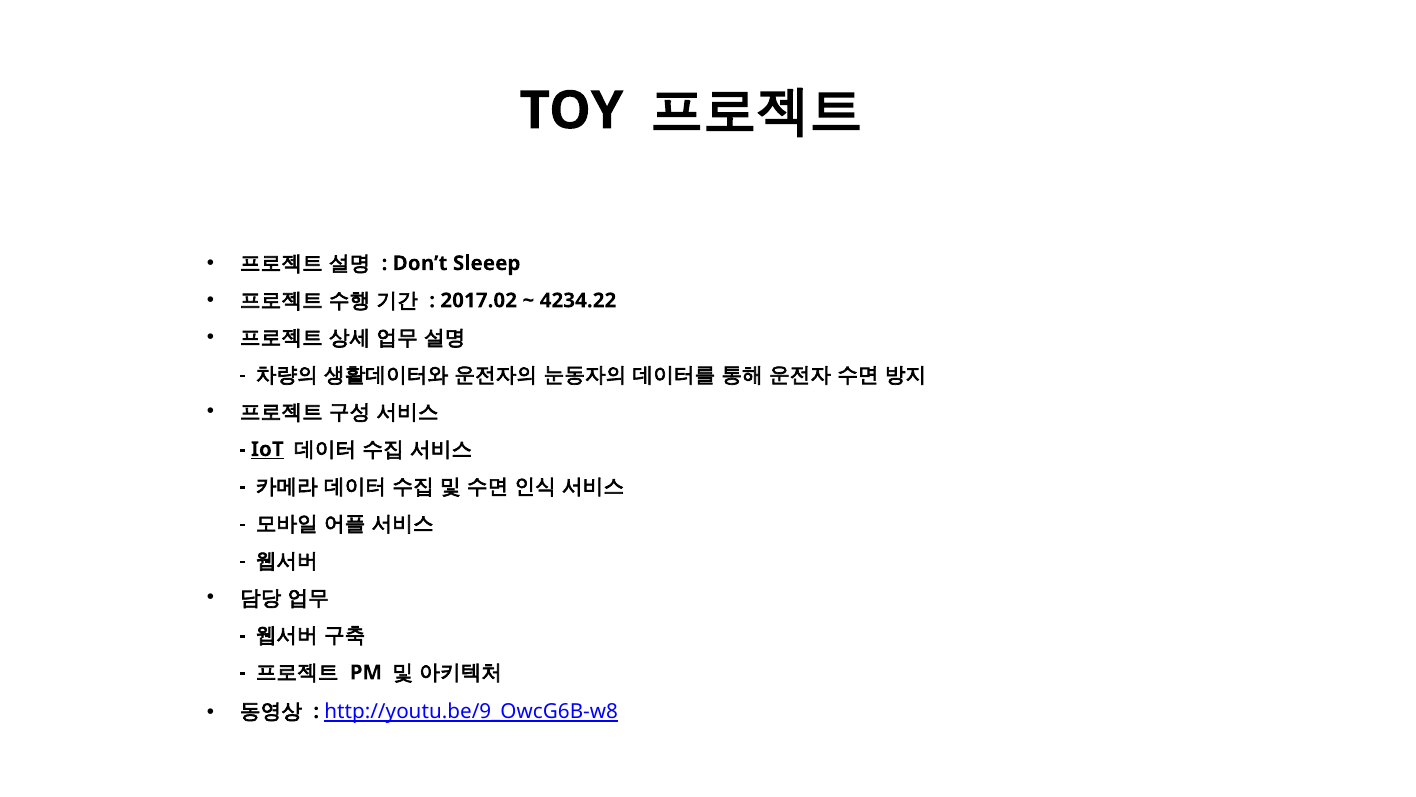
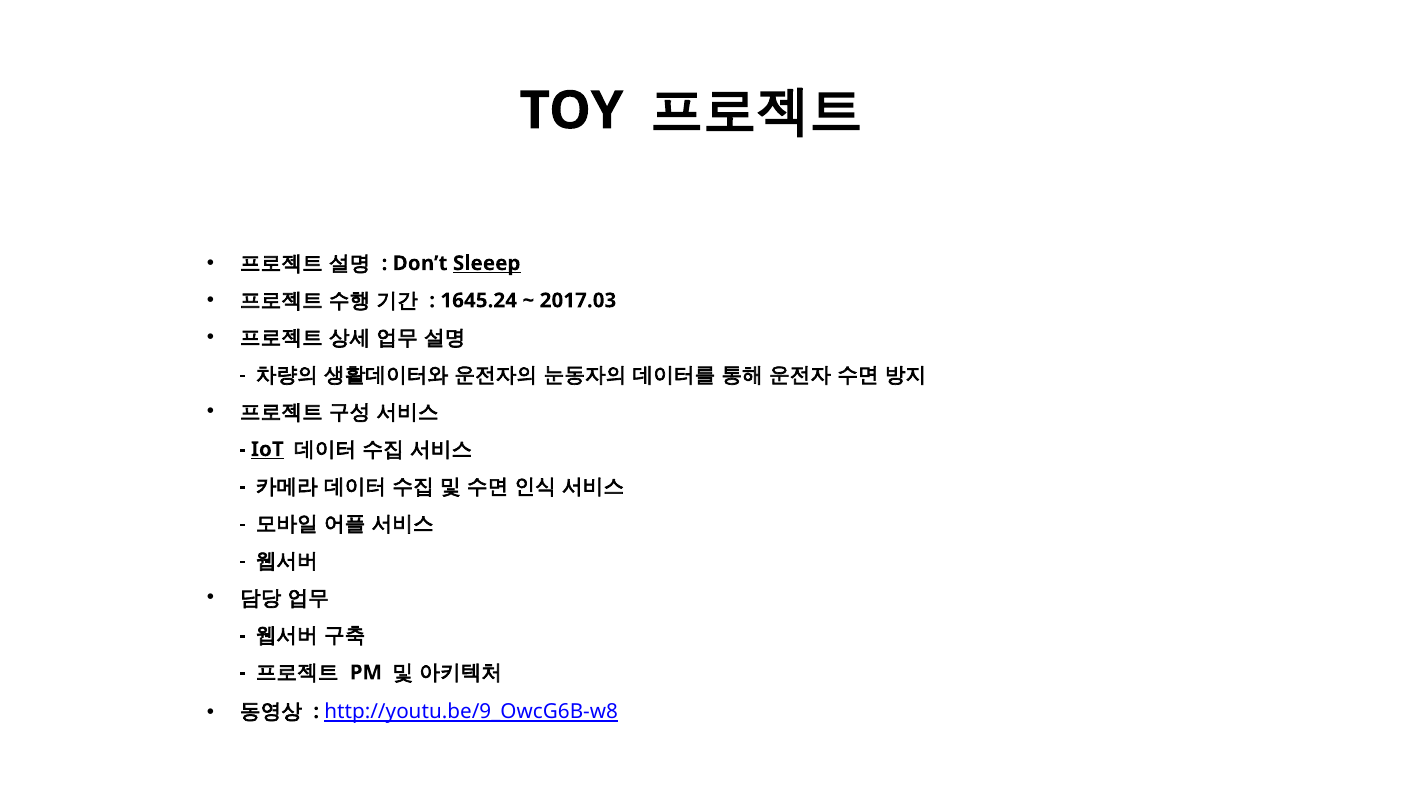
Sleeep underline: none -> present (487, 263)
2017.02: 2017.02 -> 1645.24 (479, 300)
4234.22: 4234.22 -> 2017.03 (578, 300)
